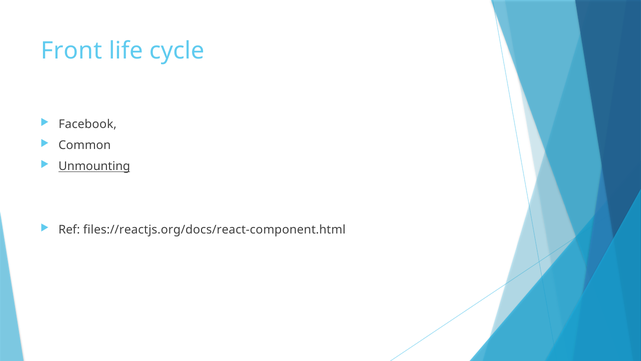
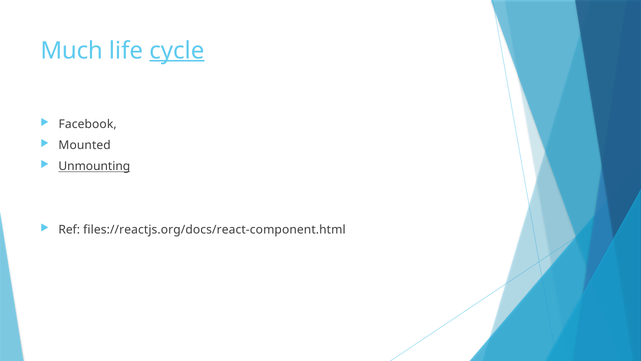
Front: Front -> Much (72, 51)
cycle underline: none -> present (177, 51)
Common: Common -> Mounted (85, 145)
